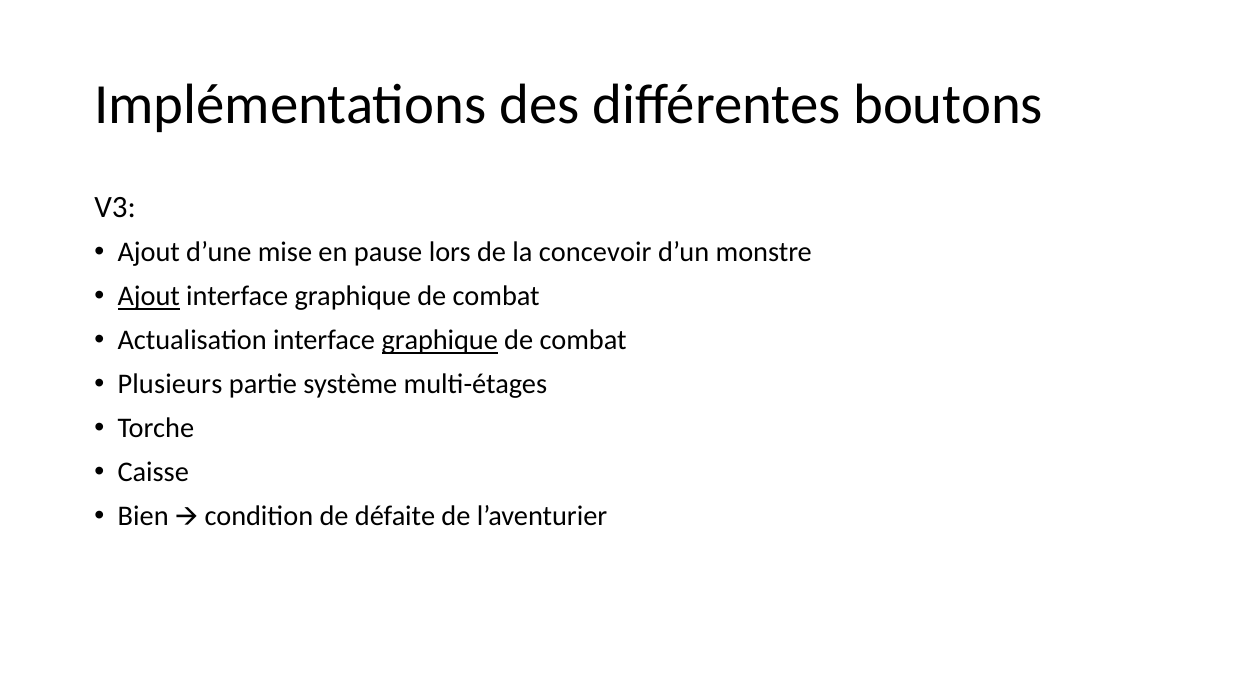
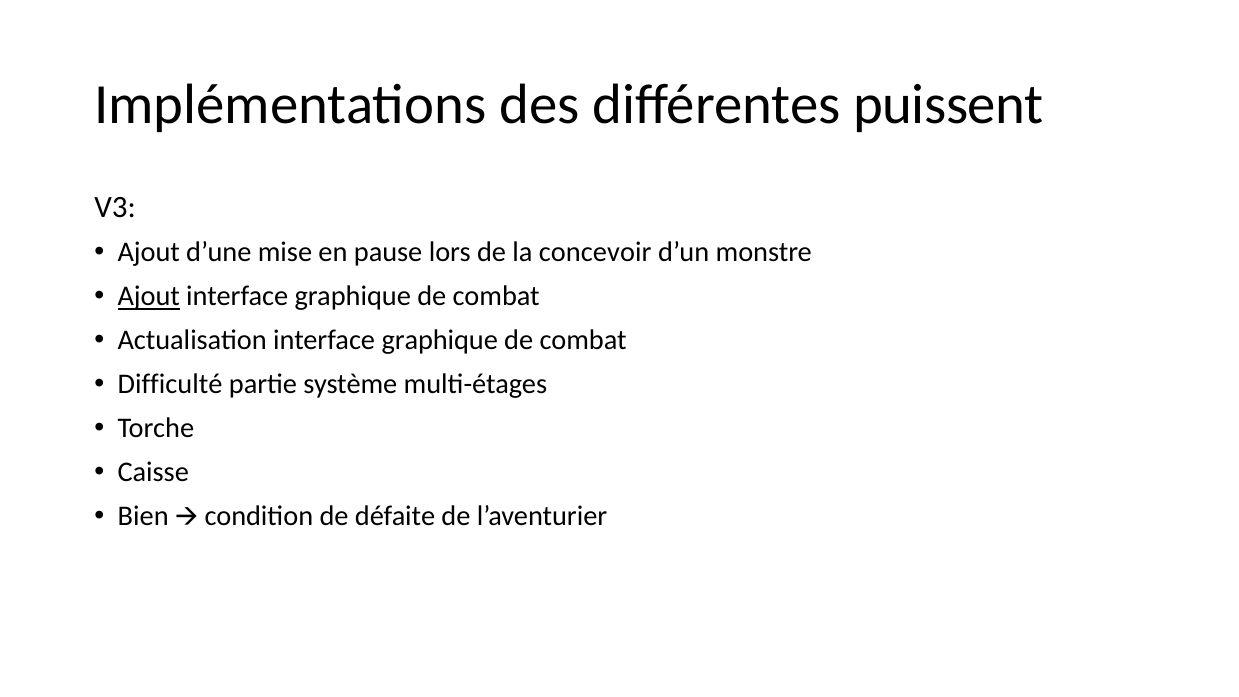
boutons: boutons -> puissent (948, 104)
graphique underline: present -> none (440, 341)
Plusieurs: Plusieurs -> Difficulté (170, 385)
